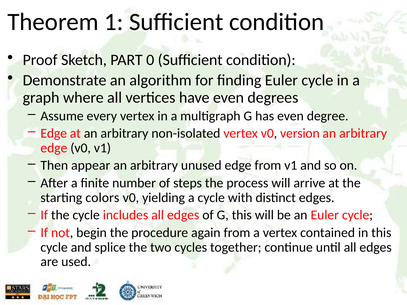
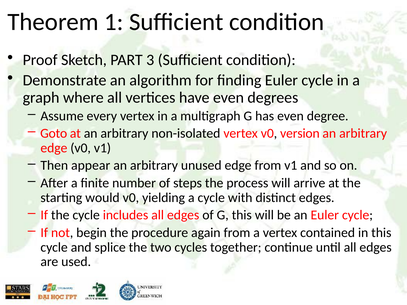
0: 0 -> 3 (150, 60)
Edge: Edge -> Goto (54, 133)
colors: colors -> would (102, 198)
